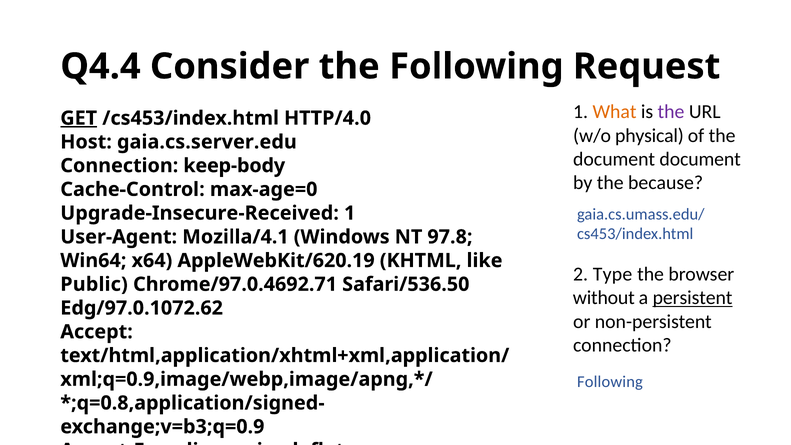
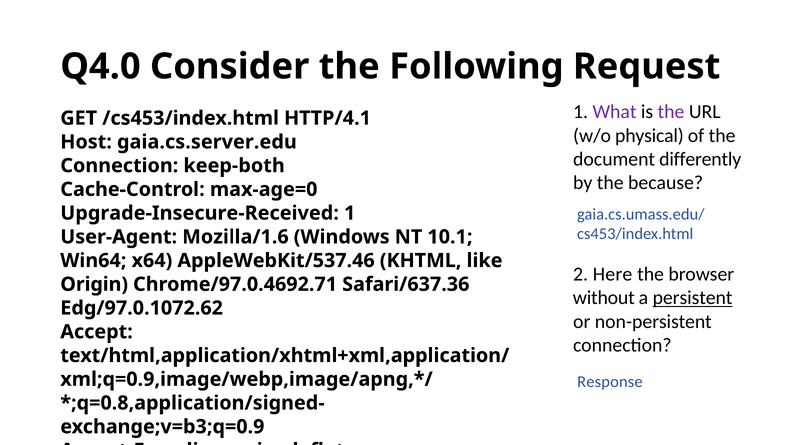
Q4.4: Q4.4 -> Q4.0 (100, 66)
What colour: orange -> purple (615, 112)
GET underline: present -> none (79, 118)
HTTP/4.0: HTTP/4.0 -> HTTP/4.1 (328, 118)
document document: document -> differently (700, 159)
keep-body: keep-body -> keep-both (234, 166)
Mozilla/4.1: Mozilla/4.1 -> Mozilla/1.6 (235, 237)
97.8: 97.8 -> 10.1 (450, 237)
AppleWebKit/620.19: AppleWebKit/620.19 -> AppleWebKit/537.46 (276, 261)
Type: Type -> Here (613, 274)
Public: Public -> Origin (94, 284)
Safari/536.50: Safari/536.50 -> Safari/637.36 (406, 284)
Following: Following -> Response (610, 382)
